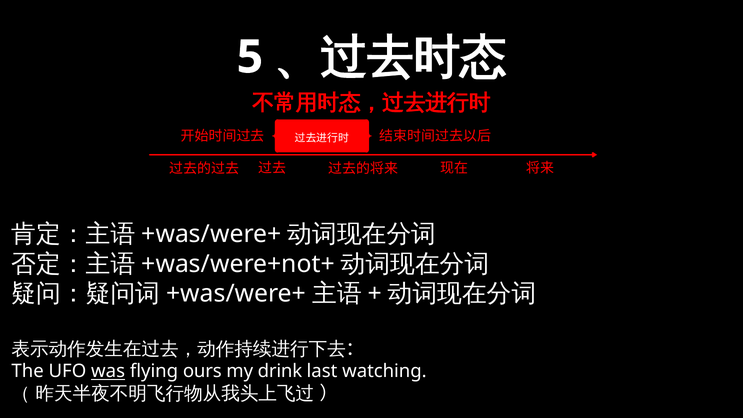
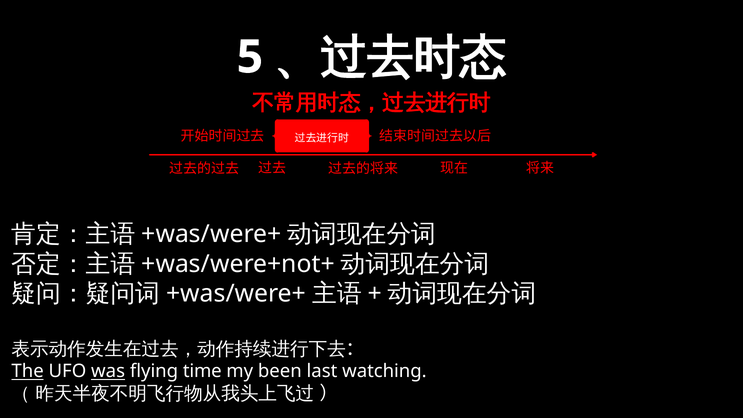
The underline: none -> present (28, 371)
ours: ours -> time (202, 371)
drink: drink -> been (280, 371)
